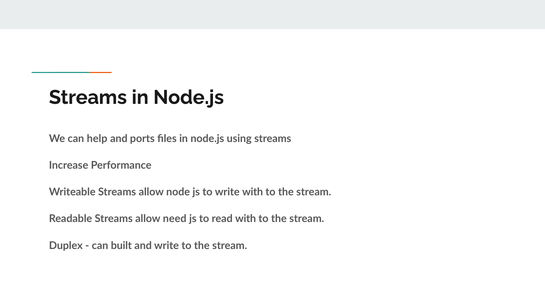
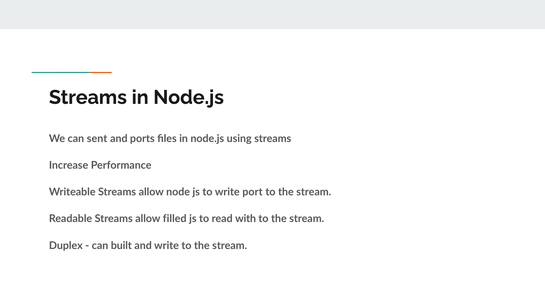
help: help -> sent (97, 138)
write with: with -> port (253, 192)
need: need -> filled (175, 218)
